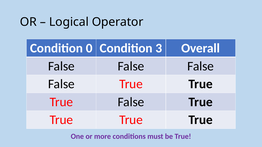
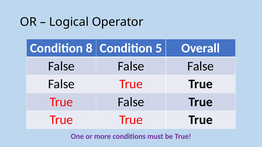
0: 0 -> 8 (89, 48)
3: 3 -> 5 (159, 48)
